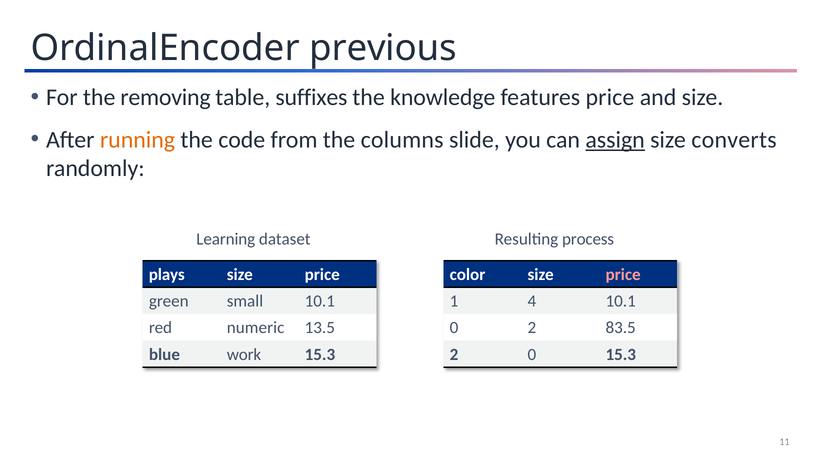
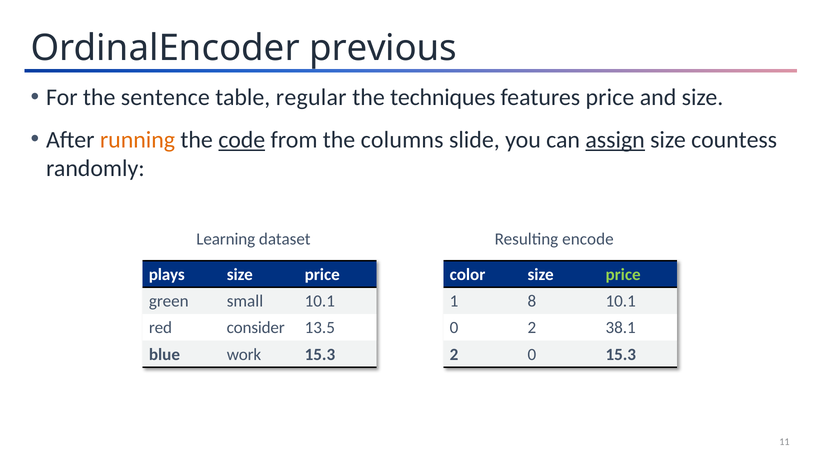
removing: removing -> sentence (165, 98)
suffixes: suffixes -> regular (311, 98)
knowledge: knowledge -> techniques (443, 98)
code underline: none -> present (242, 140)
converts: converts -> countess (734, 140)
process: process -> encode (588, 239)
price colour: pink -> light green (623, 275)
4: 4 -> 8 (532, 301)
numeric: numeric -> consider (256, 328)
83.5: 83.5 -> 38.1 (621, 328)
